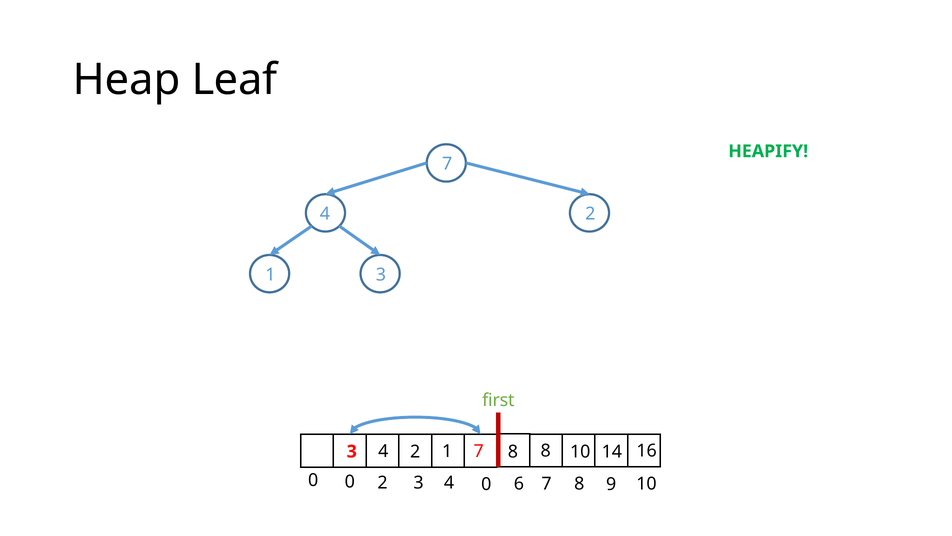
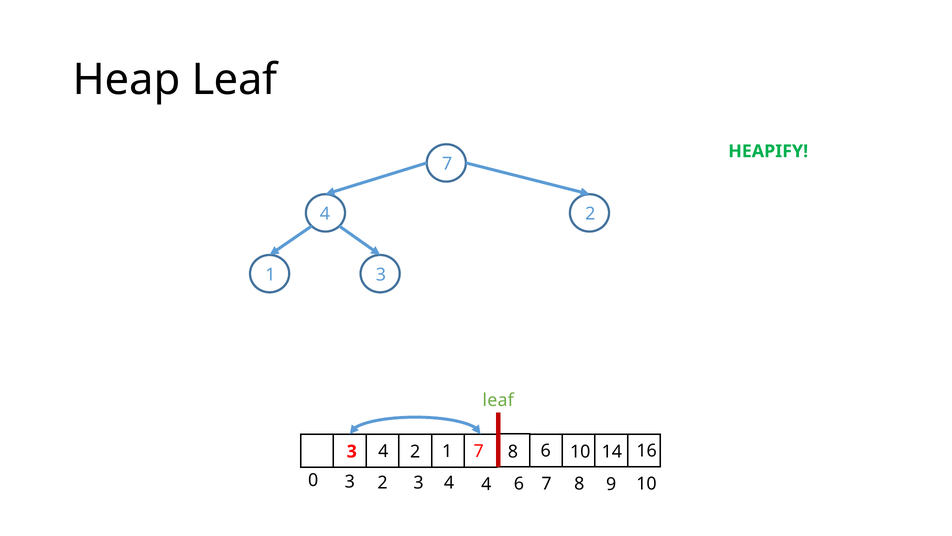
first: first -> leaf (498, 400)
8 8: 8 -> 6 (546, 451)
0 0: 0 -> 3 (350, 481)
4 0: 0 -> 4 (486, 484)
